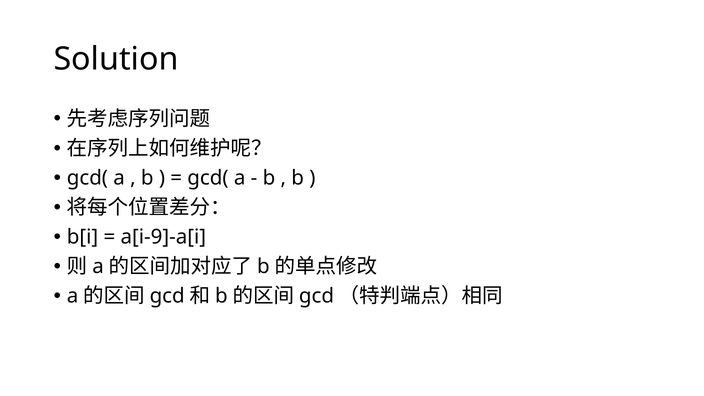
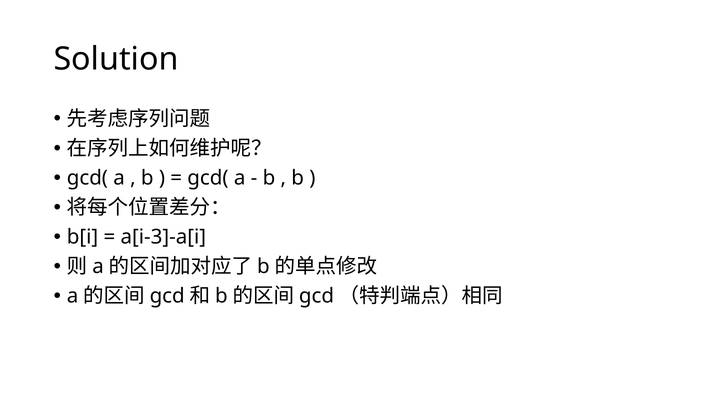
a[i-9]-a[i: a[i-9]-a[i -> a[i-3]-a[i (163, 237)
